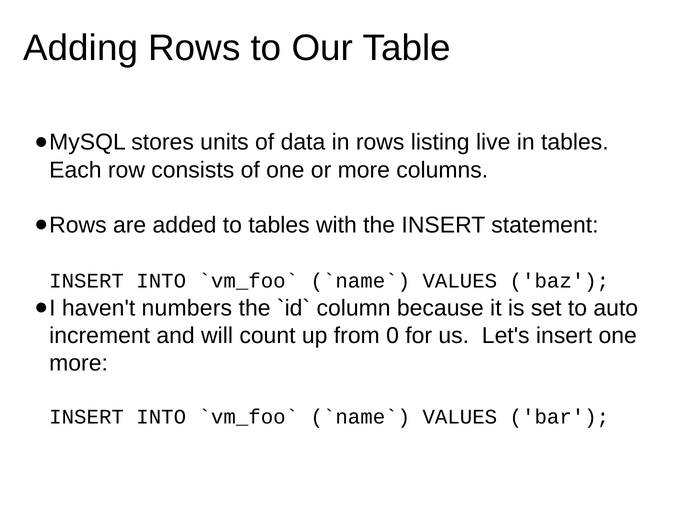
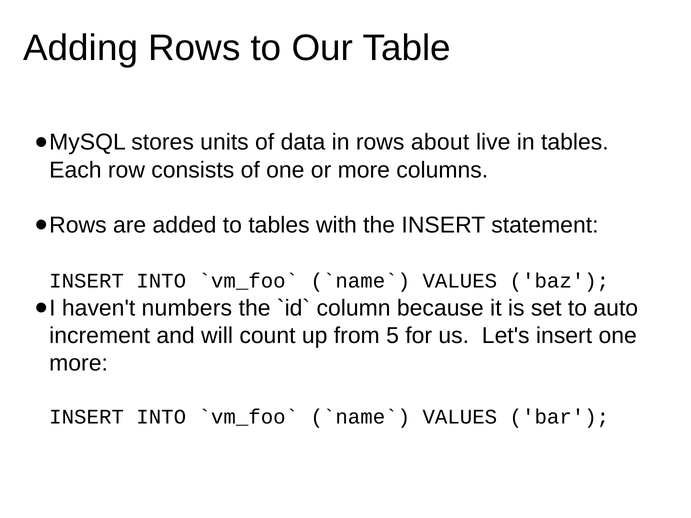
listing: listing -> about (440, 142)
0: 0 -> 5 (393, 336)
